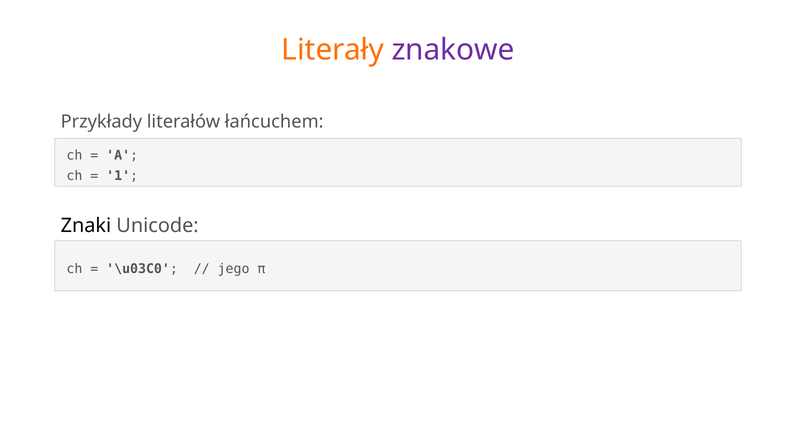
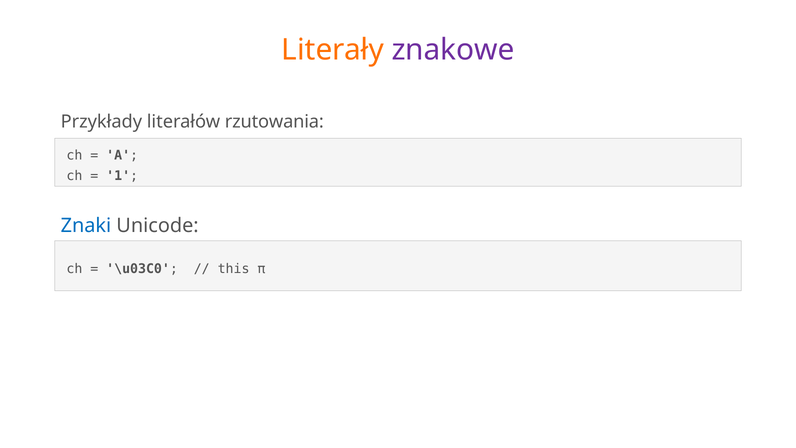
łańcuchem: łańcuchem -> rzutowania (274, 122)
Znaki colour: black -> blue (86, 225)
jego: jego -> this (234, 269)
